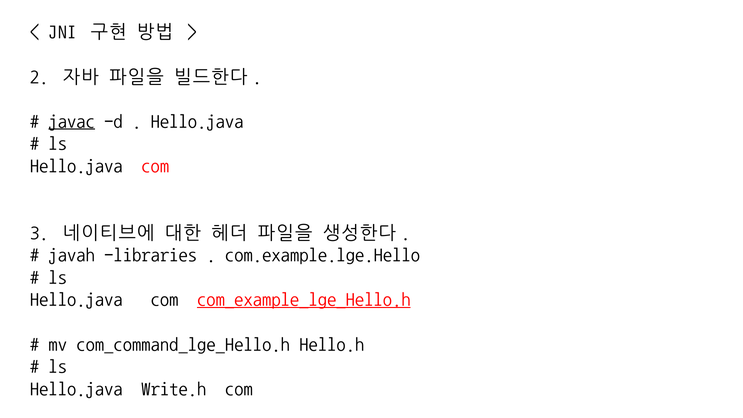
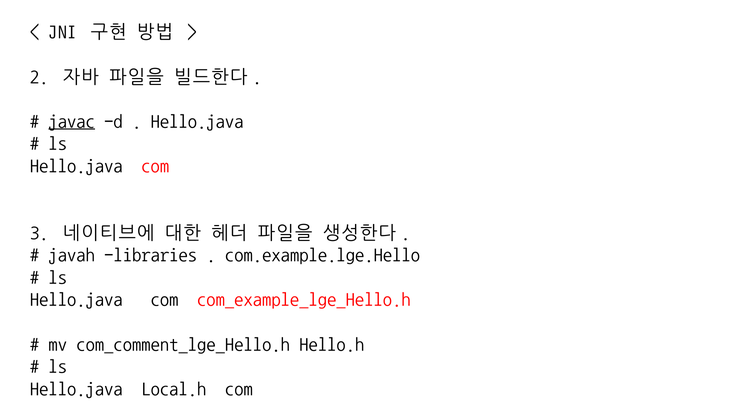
com_example_lge_Hello.h underline: present -> none (304, 299)
com_command_lge_Hello.h: com_command_lge_Hello.h -> com_comment_lge_Hello.h (183, 344)
Write.h: Write.h -> Local.h (174, 388)
